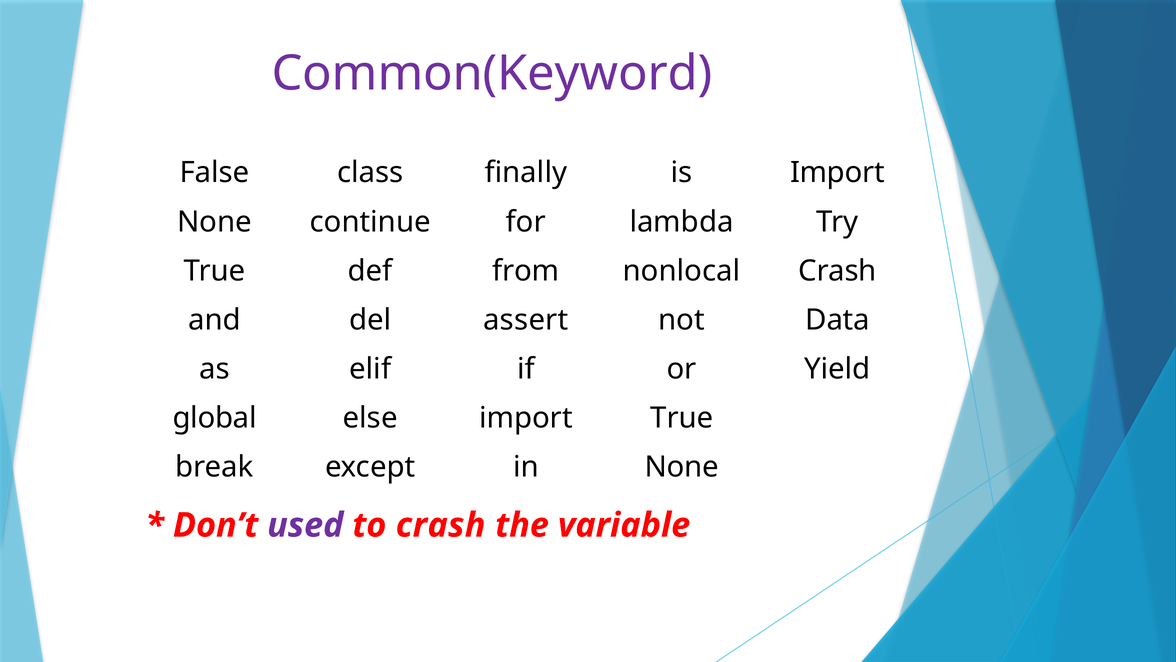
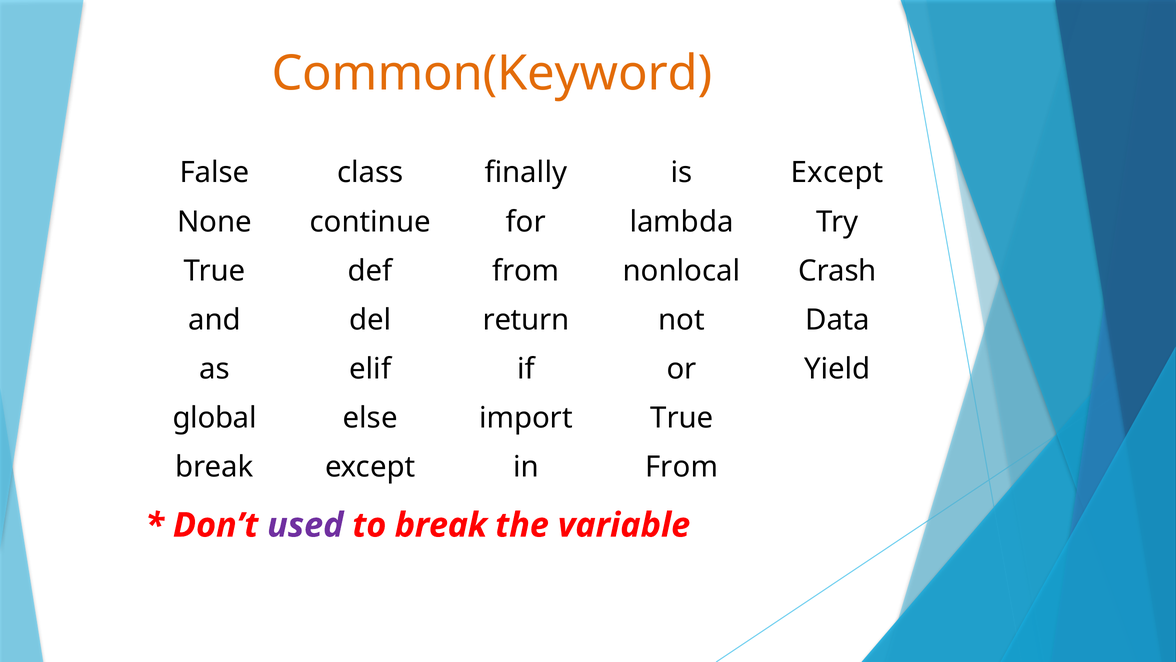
Common(Keyword colour: purple -> orange (492, 74)
is Import: Import -> Except (837, 173)
assert: assert -> return (526, 320)
in None: None -> From (682, 467)
to crash: crash -> break (441, 525)
